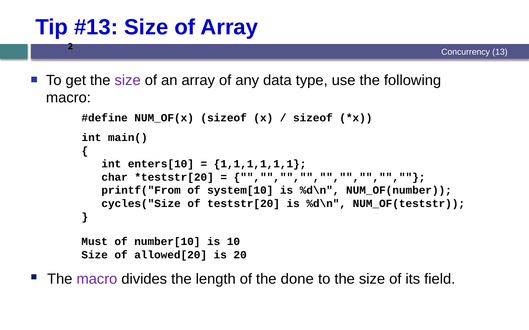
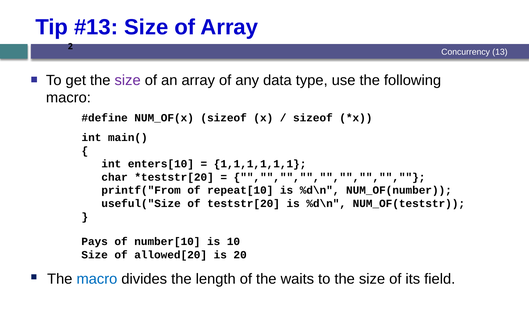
system[10: system[10 -> repeat[10 (240, 191)
cycles("Size: cycles("Size -> useful("Size (141, 204)
Must: Must -> Pays (95, 242)
macro colour: purple -> blue (97, 280)
done: done -> waits (297, 280)
